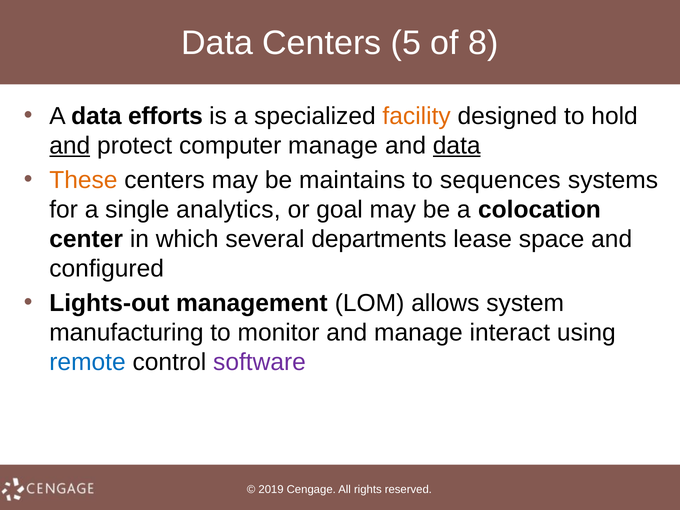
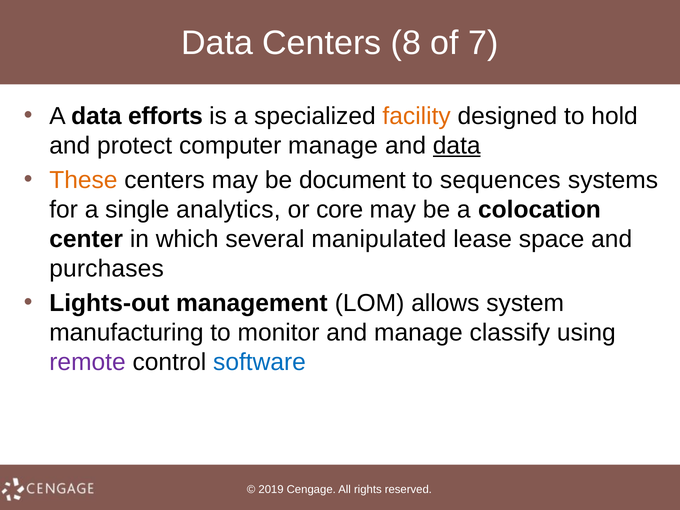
5: 5 -> 8 (406, 43)
8: 8 -> 7 (483, 43)
and underline: present -> none (70, 146)
maintains: maintains -> document (352, 180)
goal: goal -> core (340, 210)
departments: departments -> manipulated (379, 239)
configured: configured -> purchases (107, 269)
interact: interact -> classify (510, 333)
remote colour: blue -> purple (88, 362)
software colour: purple -> blue (259, 362)
